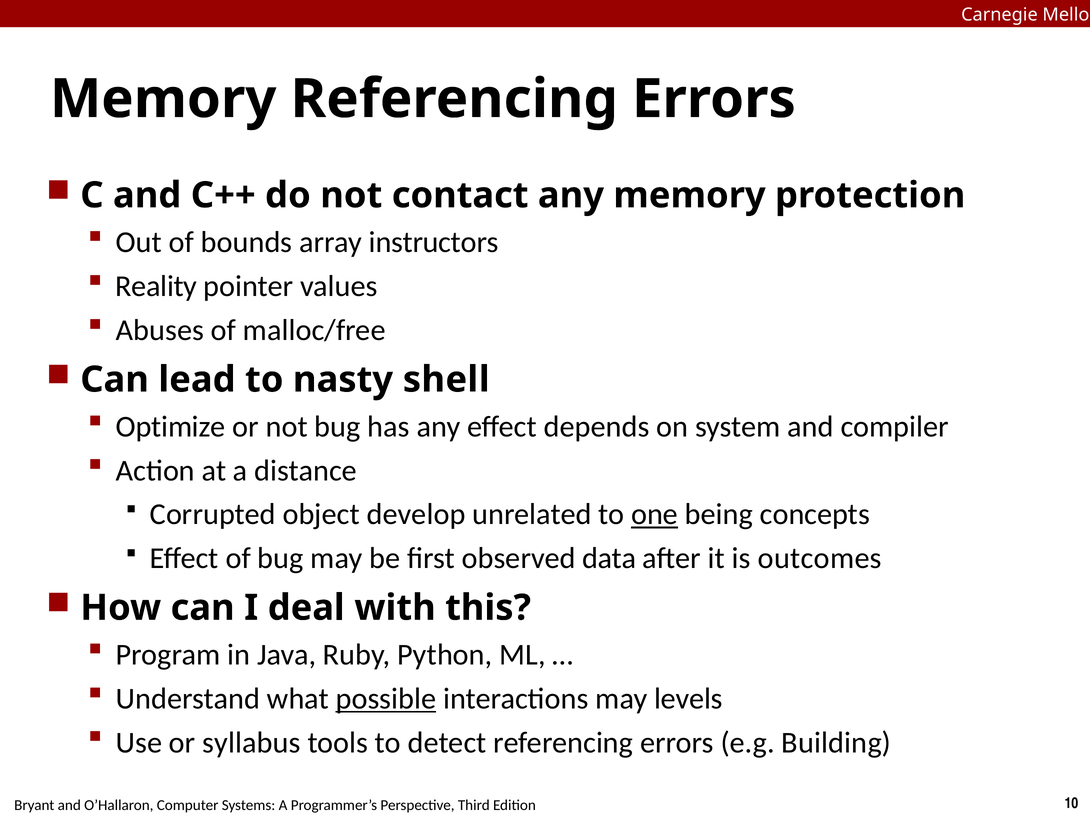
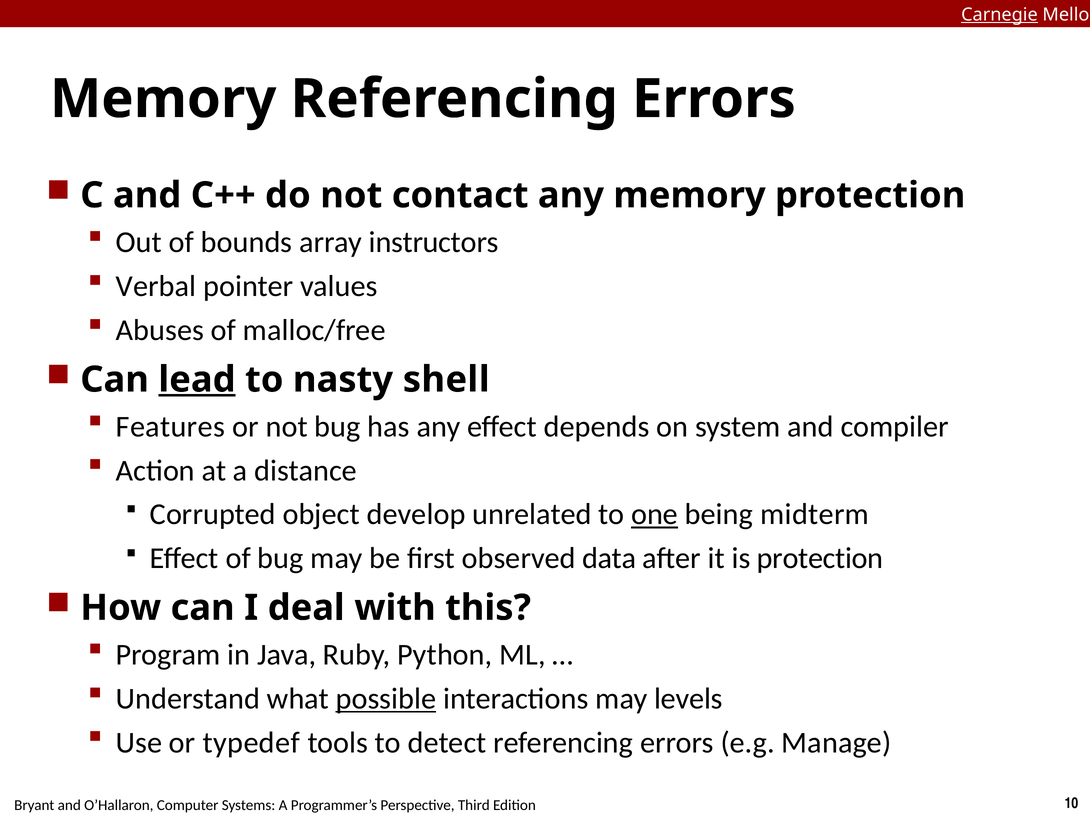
Carnegie underline: none -> present (999, 15)
Reality: Reality -> Verbal (156, 286)
lead underline: none -> present (197, 380)
Optimize: Optimize -> Features (170, 427)
concepts: concepts -> midterm (815, 515)
is outcomes: outcomes -> protection (820, 559)
syllabus: syllabus -> typedef (251, 743)
Building: Building -> Manage (836, 743)
